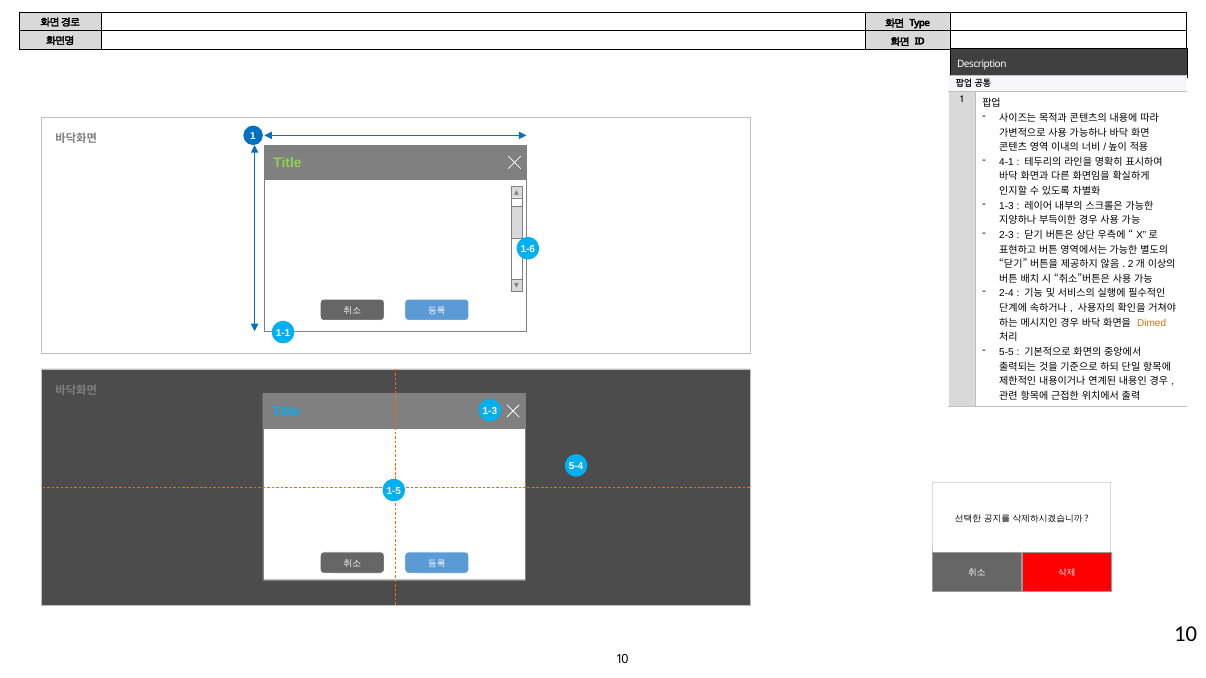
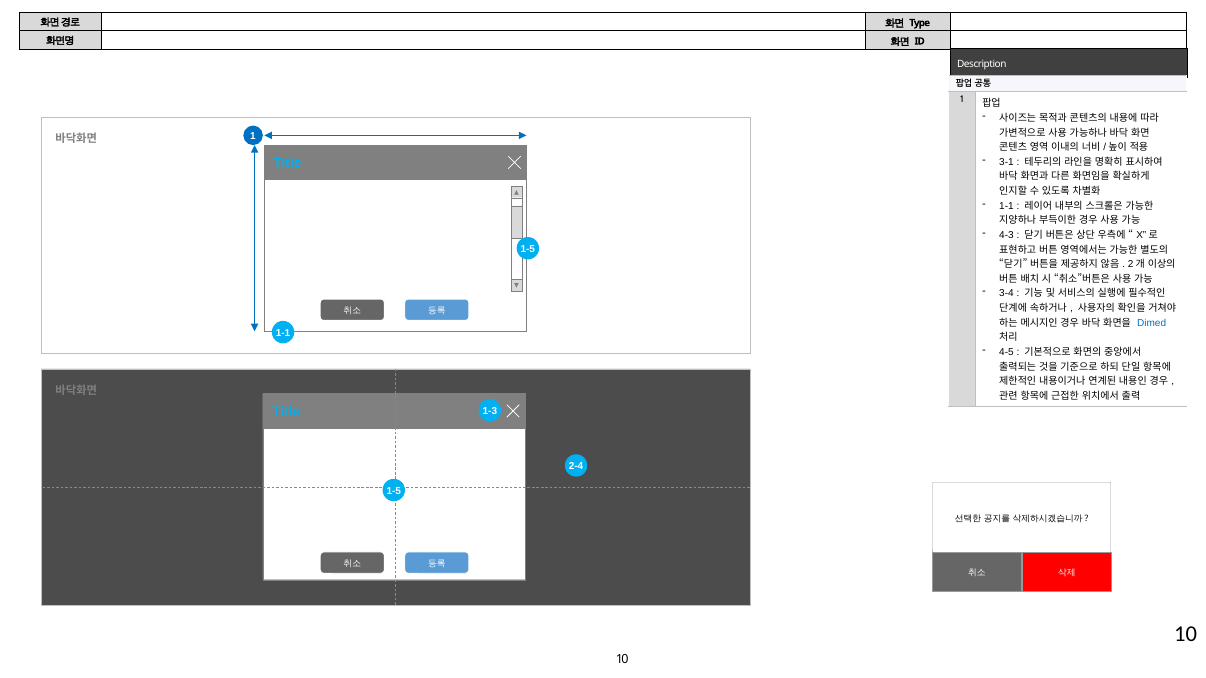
4-1: 4-1 -> 3-1 (1006, 162)
Title colour: light green -> light blue (287, 163)
1-3: 1-3 -> 1-1 (1006, 206)
2-3: 2-3 -> 4-3 (1006, 235)
1-6: 1-6 -> 1-5 (528, 249)
2-4: 2-4 -> 3-4 (1006, 294)
Dimed colour: orange -> blue (1152, 323)
5-5: 5-5 -> 4-5 (1006, 352)
5-4: 5-4 -> 2-4 (576, 466)
